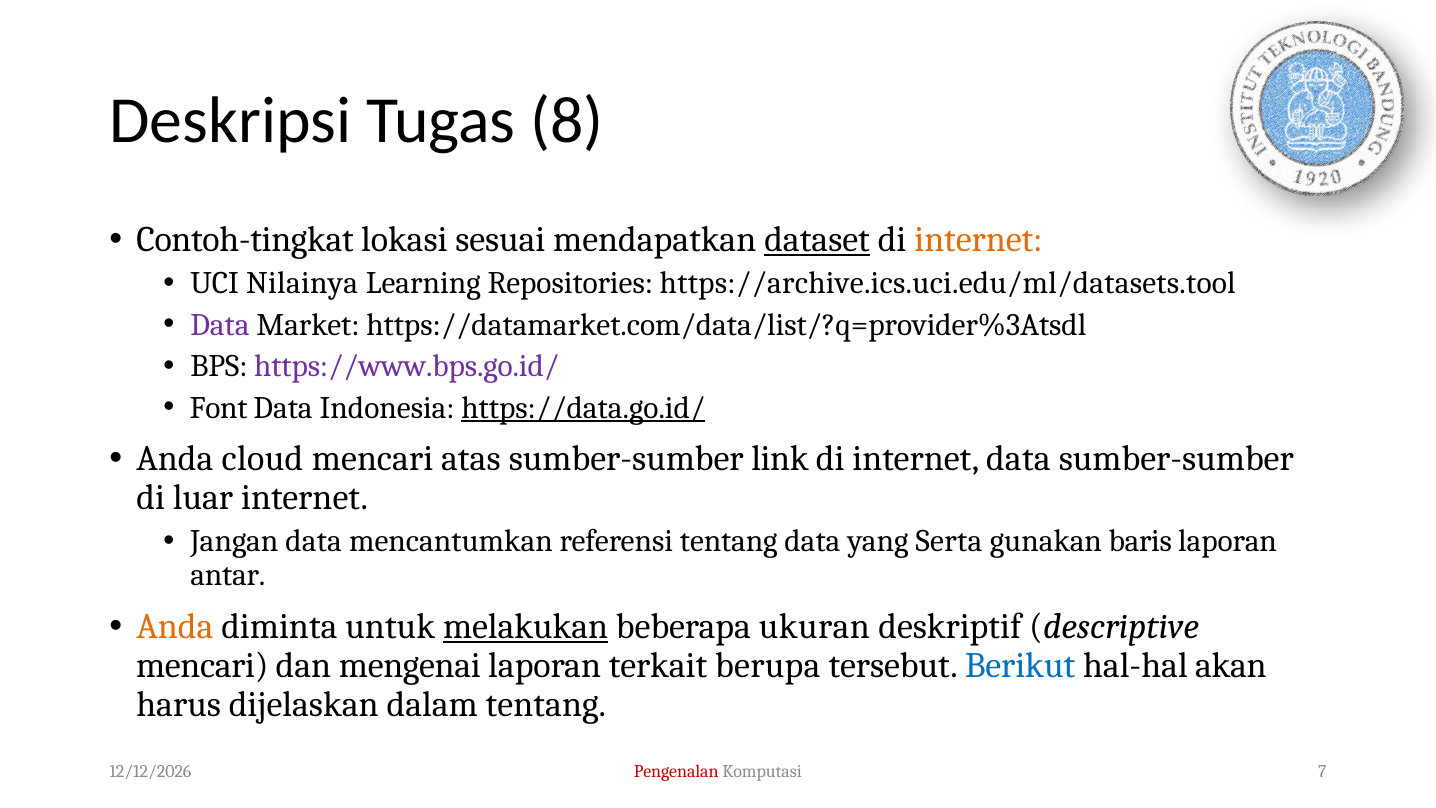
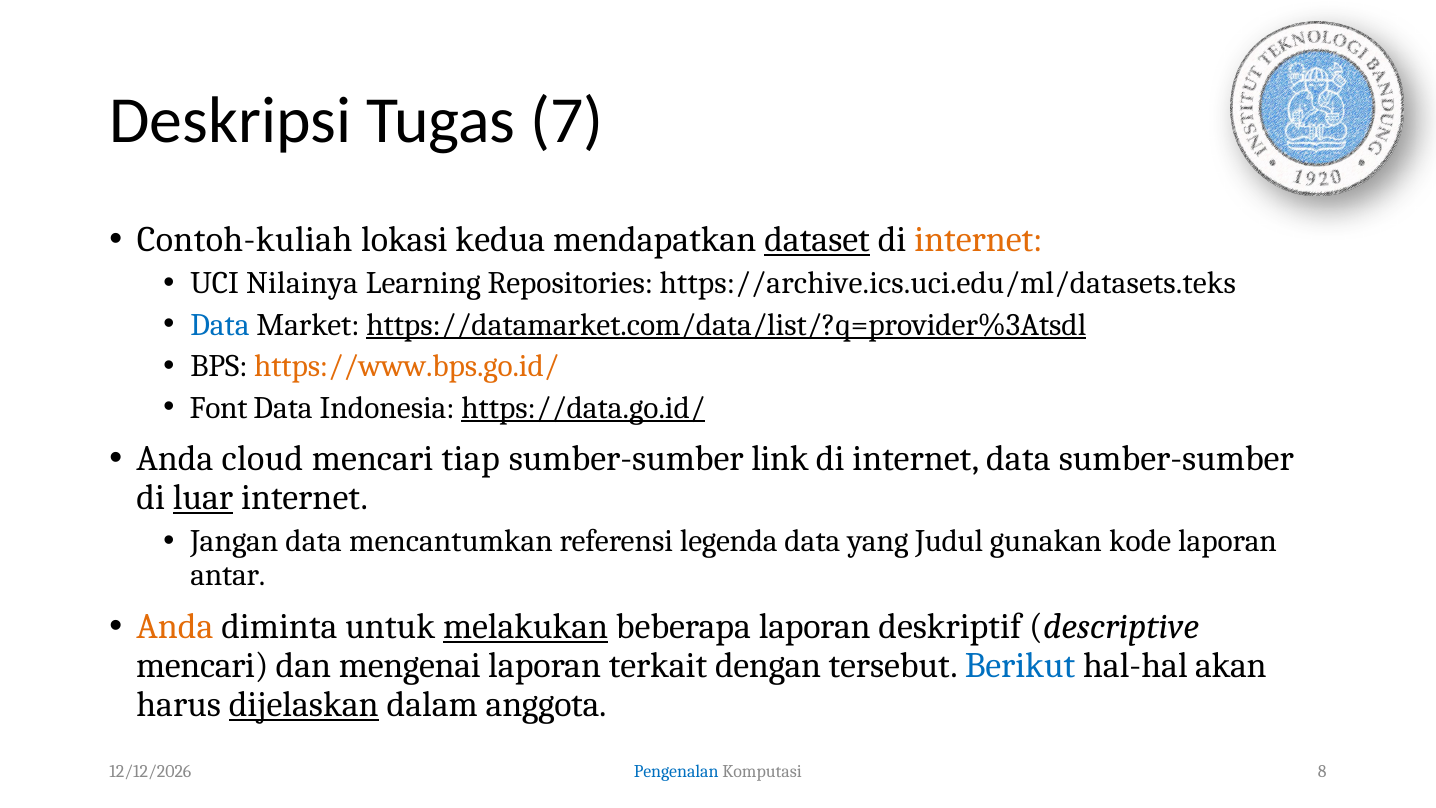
8: 8 -> 7 (567, 121)
Contoh-tingkat: Contoh-tingkat -> Contoh-kuliah (245, 240)
sesuai: sesuai -> kedua (500, 240)
https://archive.ics.uci.edu/ml/datasets.tool: https://archive.ics.uci.edu/ml/datasets.tool -> https://archive.ics.uci.edu/ml/datasets.teks (948, 283)
Data colour: purple -> blue (220, 325)
https://datamarket.com/data/list/?q=provider%3Atsdl underline: none -> present (726, 325)
https://www.bps.go.id/ colour: purple -> orange (407, 366)
atas: atas -> tiap (471, 459)
luar underline: none -> present (203, 498)
referensi tentang: tentang -> legenda (729, 541)
Serta: Serta -> Judul (949, 541)
baris: baris -> kode (1140, 541)
beberapa ukuran: ukuran -> laporan (815, 627)
berupa: berupa -> dengan (768, 665)
dijelaskan underline: none -> present (304, 704)
dalam tentang: tentang -> anggota (546, 704)
Pengenalan colour: red -> blue (676, 771)
7: 7 -> 8 (1322, 771)
